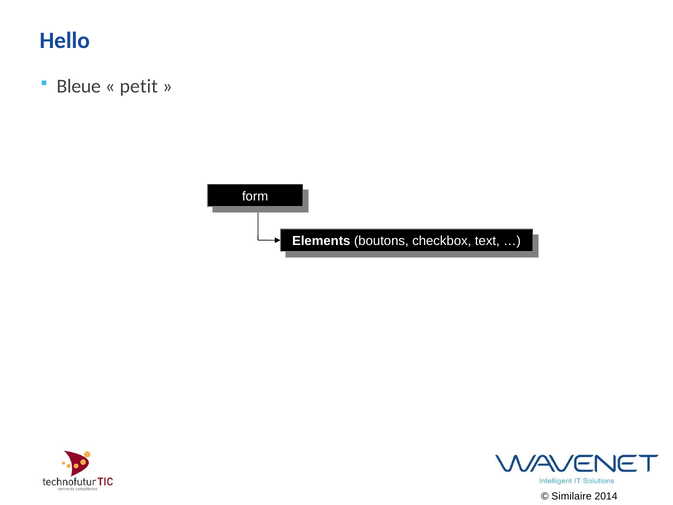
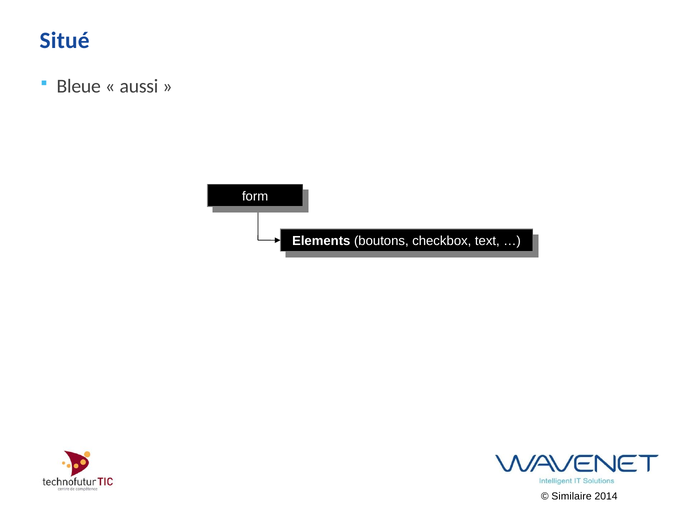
Hello: Hello -> Situé (65, 41)
petit: petit -> aussi (139, 86)
